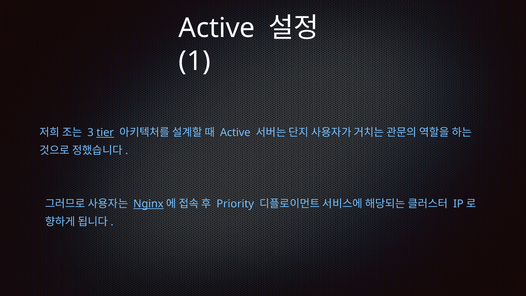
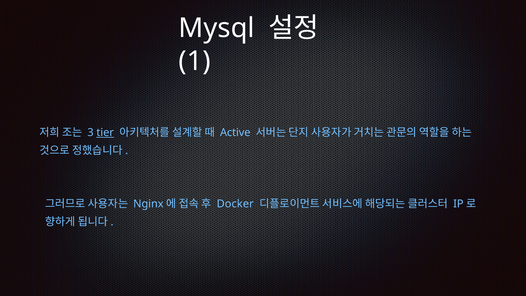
Active: Active -> Mysql (217, 28)
Nginx underline: present -> none (148, 204)
Priority: Priority -> Docker (235, 204)
